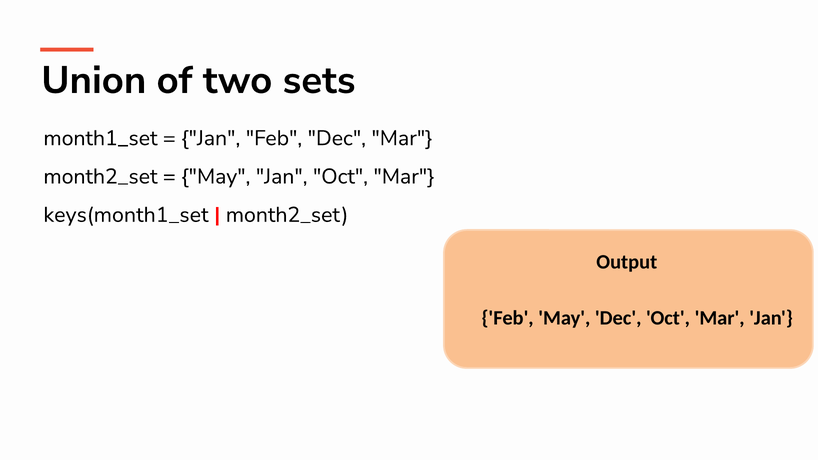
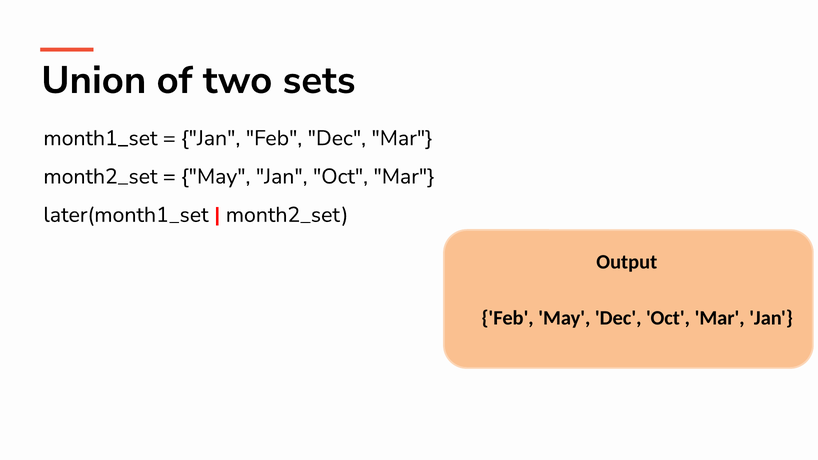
keys(month1_set: keys(month1_set -> later(month1_set (126, 215)
